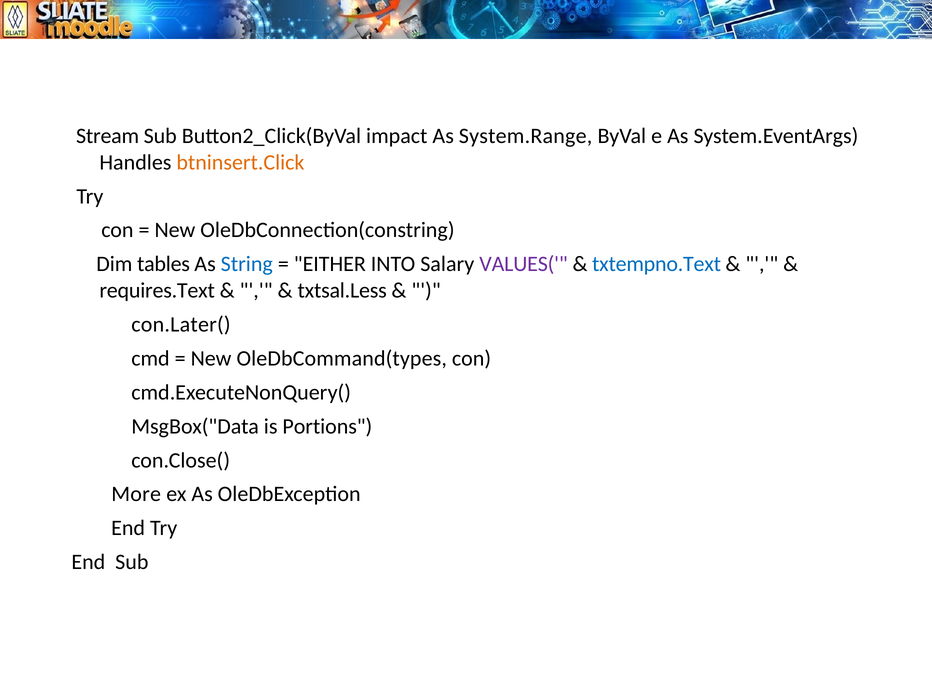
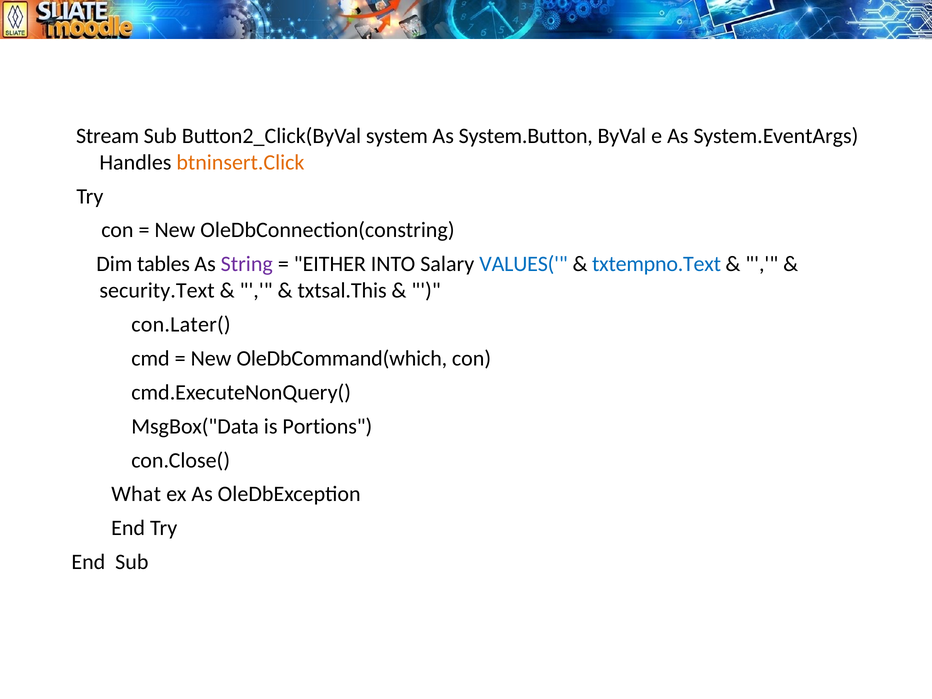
impact: impact -> system (397, 136)
System.Range: System.Range -> System.Button (526, 136)
String colour: blue -> purple (247, 264)
VALUES( colour: purple -> blue (524, 264)
requires.Text: requires.Text -> security.Text (157, 291)
txtsal.Less: txtsal.Less -> txtsal.This (342, 291)
OleDbCommand(types: OleDbCommand(types -> OleDbCommand(which (342, 358)
More: More -> What (136, 494)
